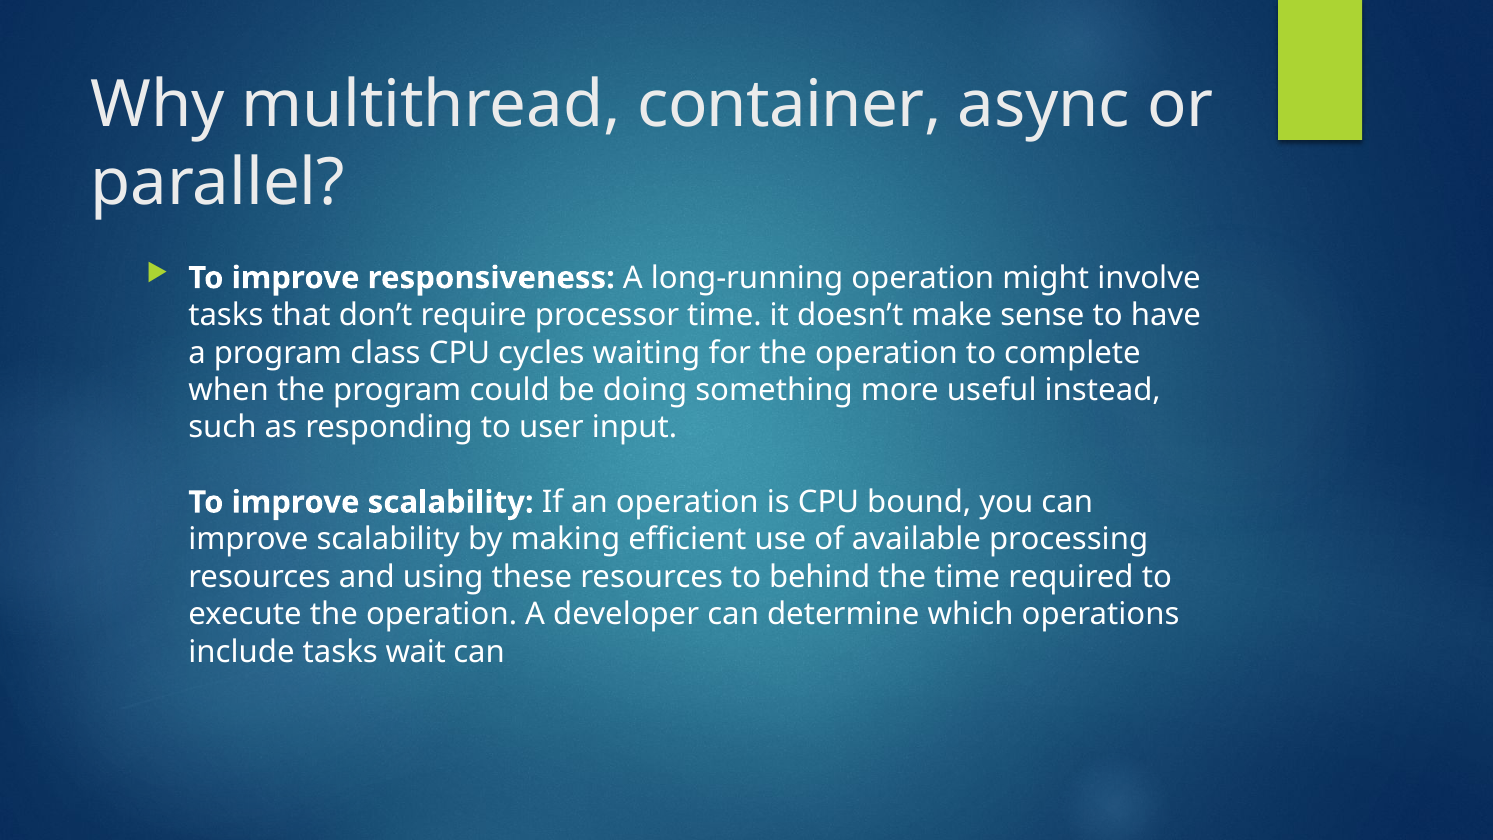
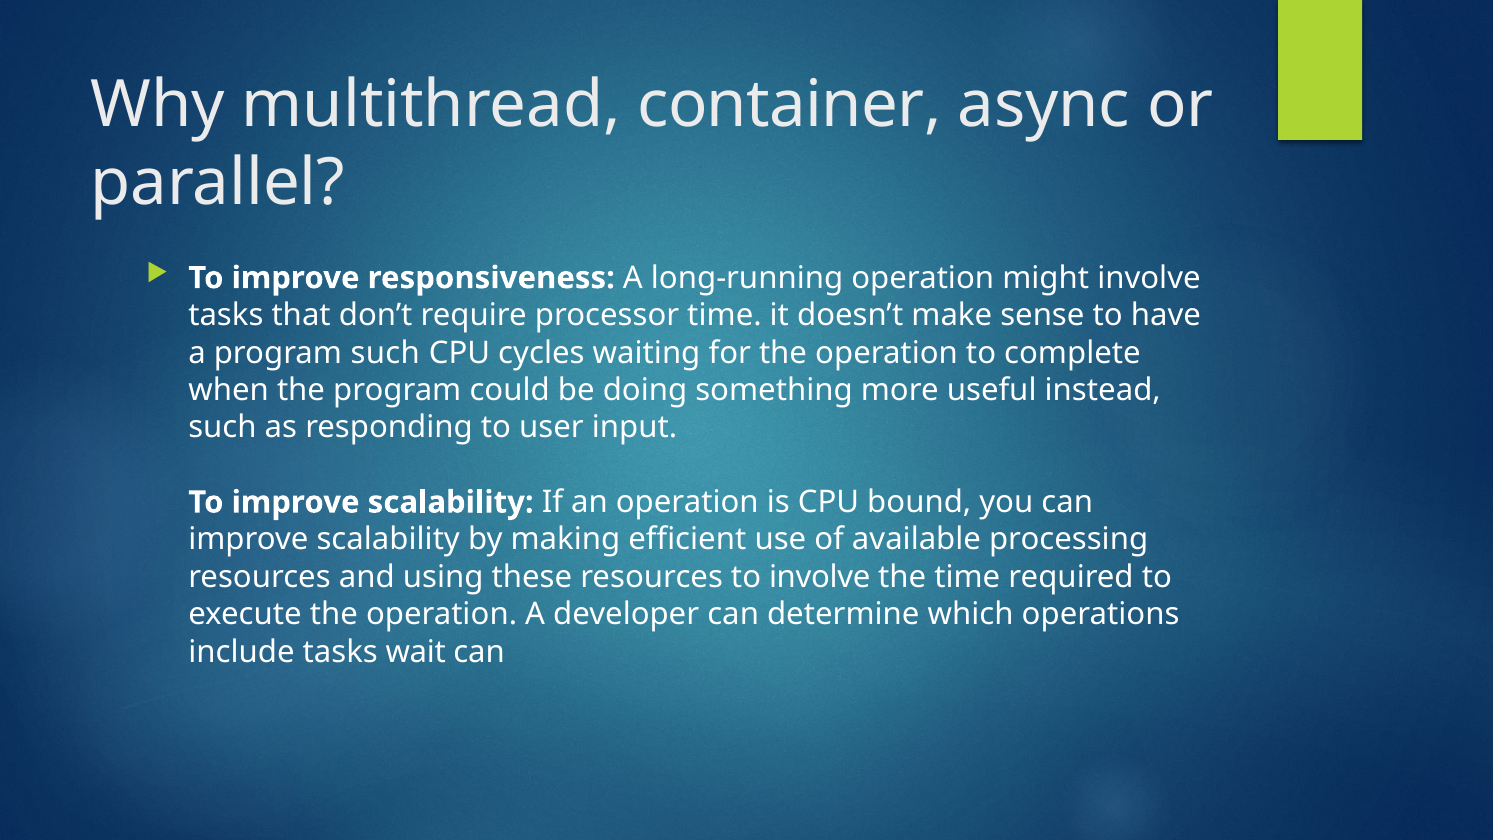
program class: class -> such (385, 353)
to behind: behind -> involve (820, 577)
